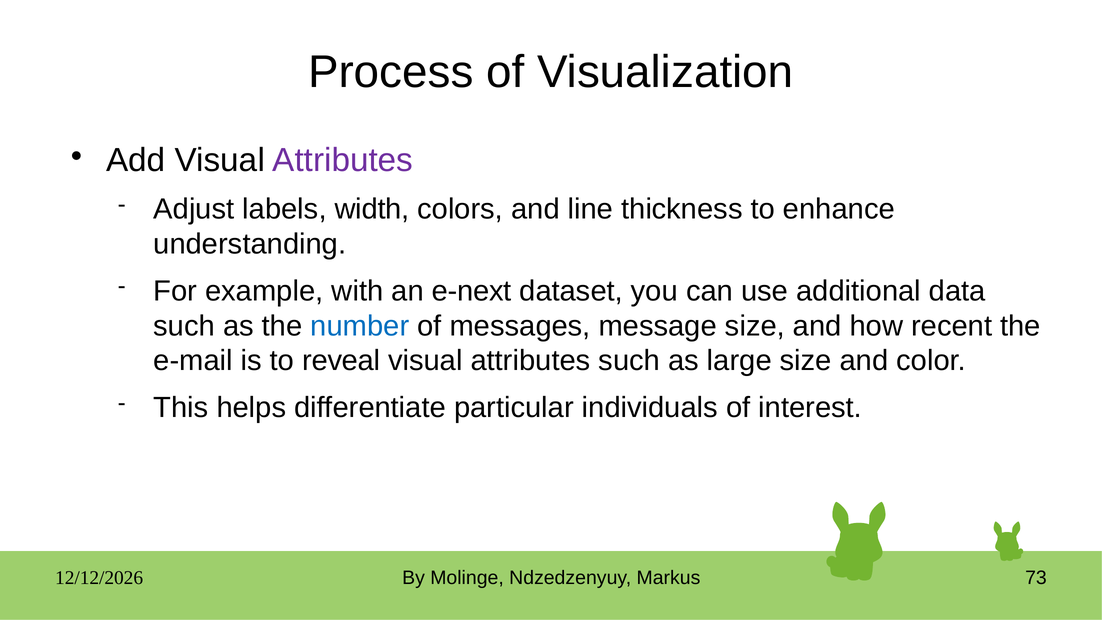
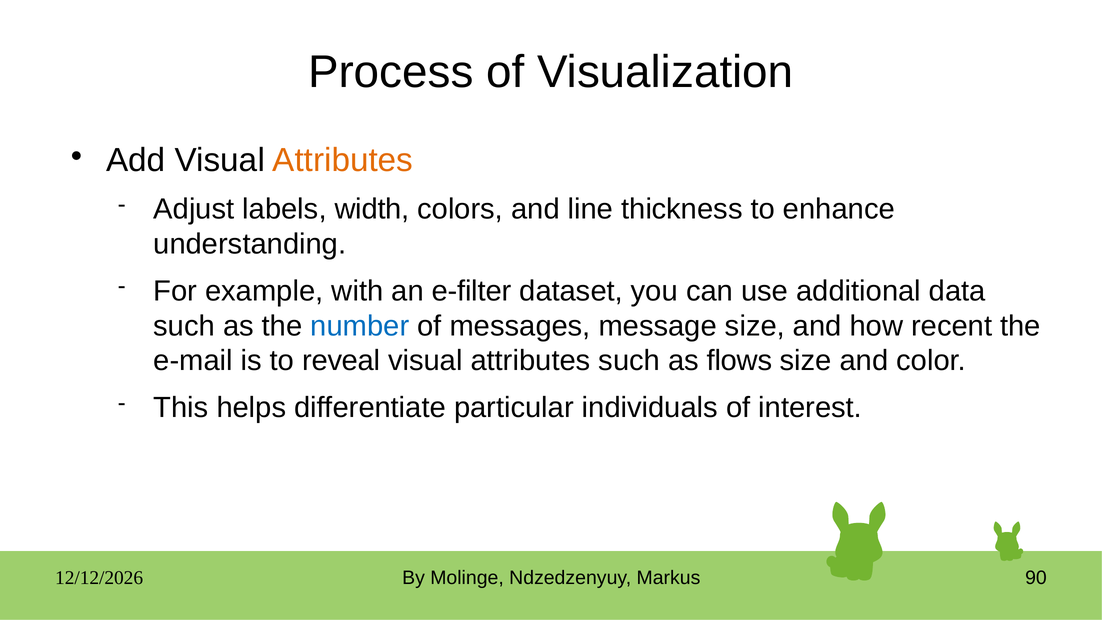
Attributes colour: purple -> orange (343, 160)
e-next: e-next -> e-filter (472, 291)
large: large -> flows (739, 361)
73: 73 -> 90 (1036, 578)
